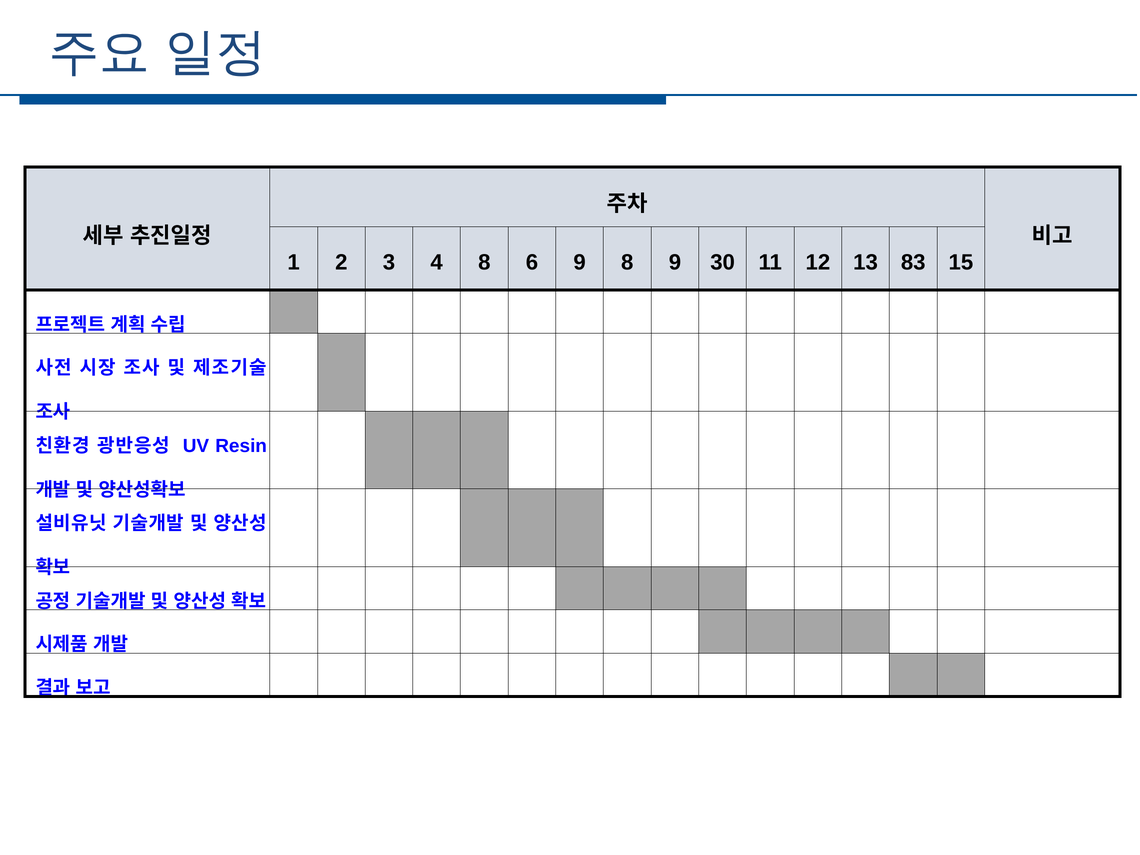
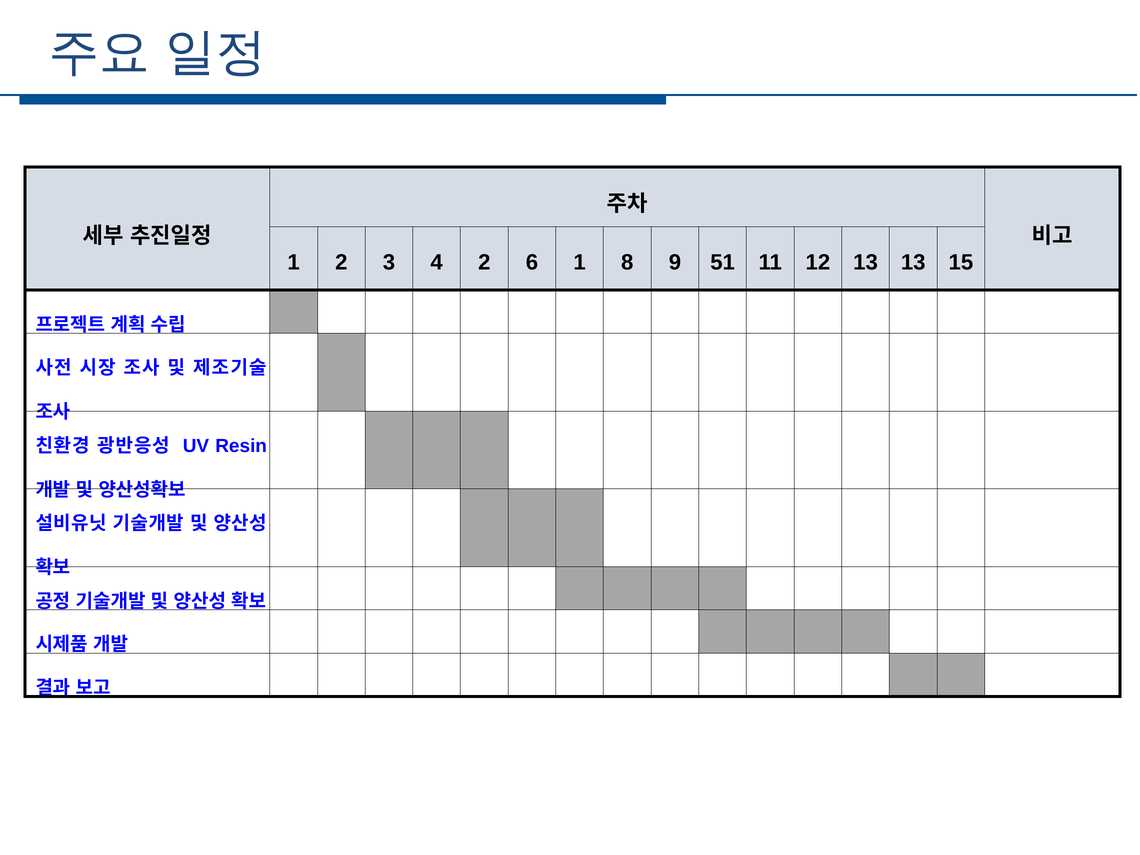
4 8: 8 -> 2 (484, 262)
6 9: 9 -> 1 (580, 262)
30: 30 -> 51 (723, 262)
13 83: 83 -> 13 (913, 262)
